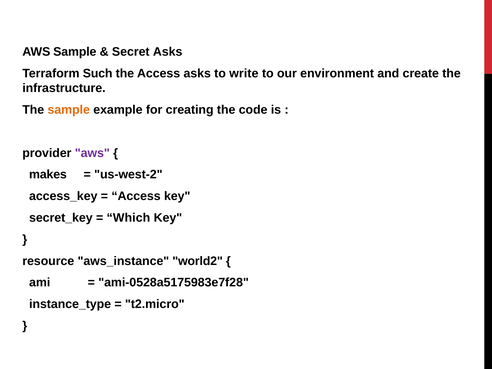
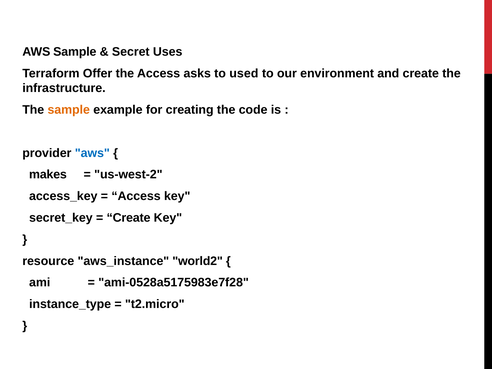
Secret Asks: Asks -> Uses (168, 52)
Such: Such -> Offer (98, 73)
write: write -> used (244, 73)
aws colour: purple -> blue (92, 153)
Which: Which -> Create (129, 218)
